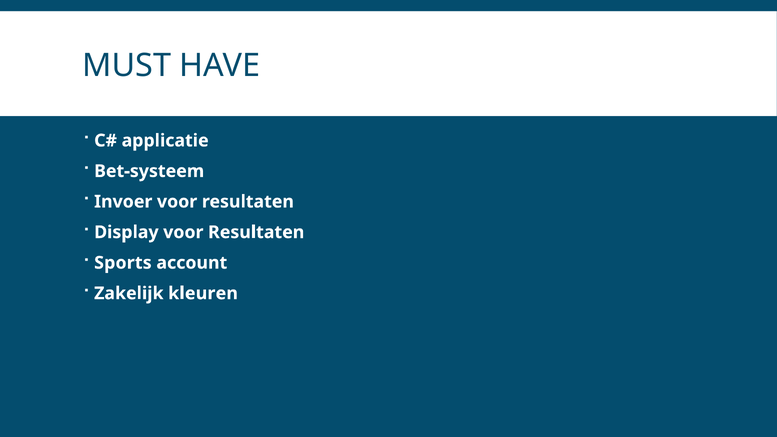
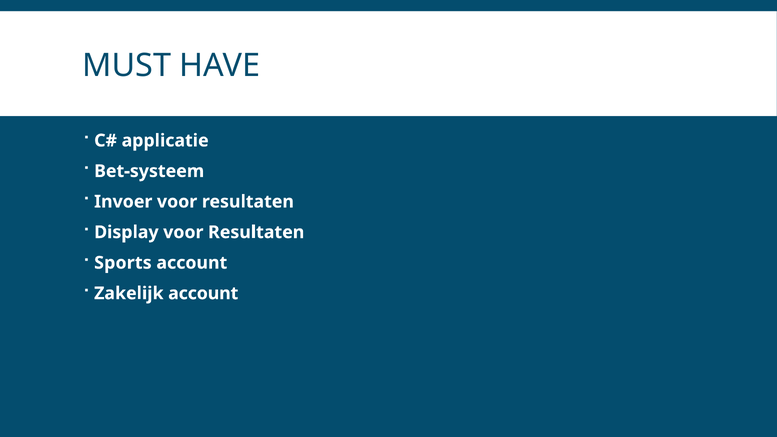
Zakelijk kleuren: kleuren -> account (203, 293)
